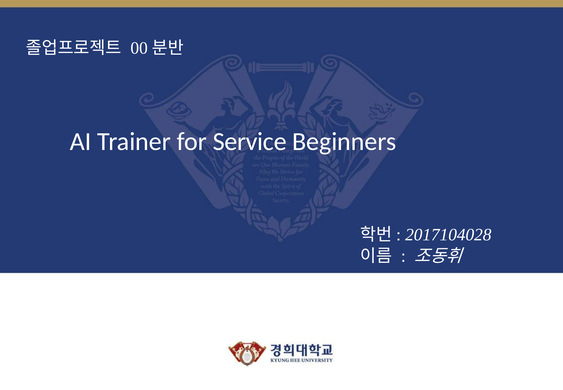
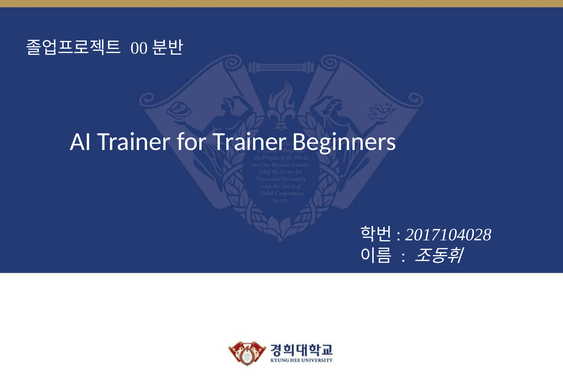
for Service: Service -> Trainer (250, 142)
